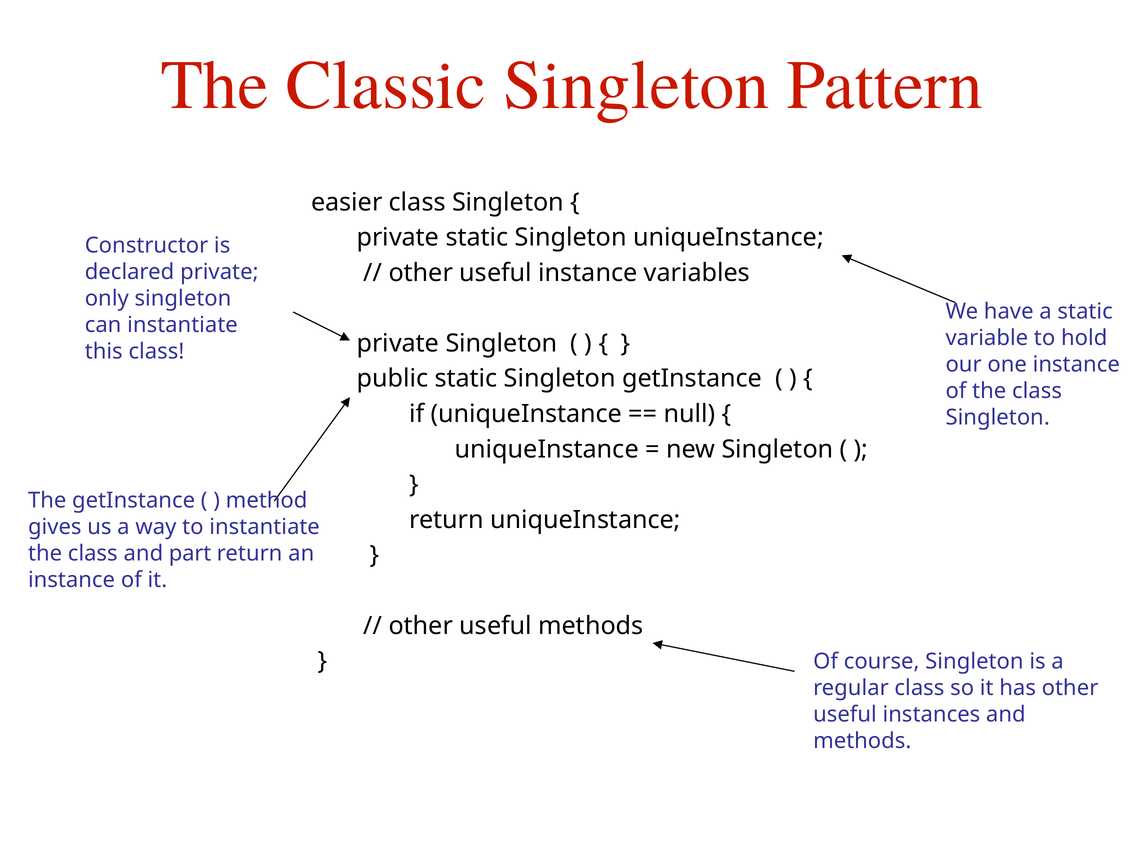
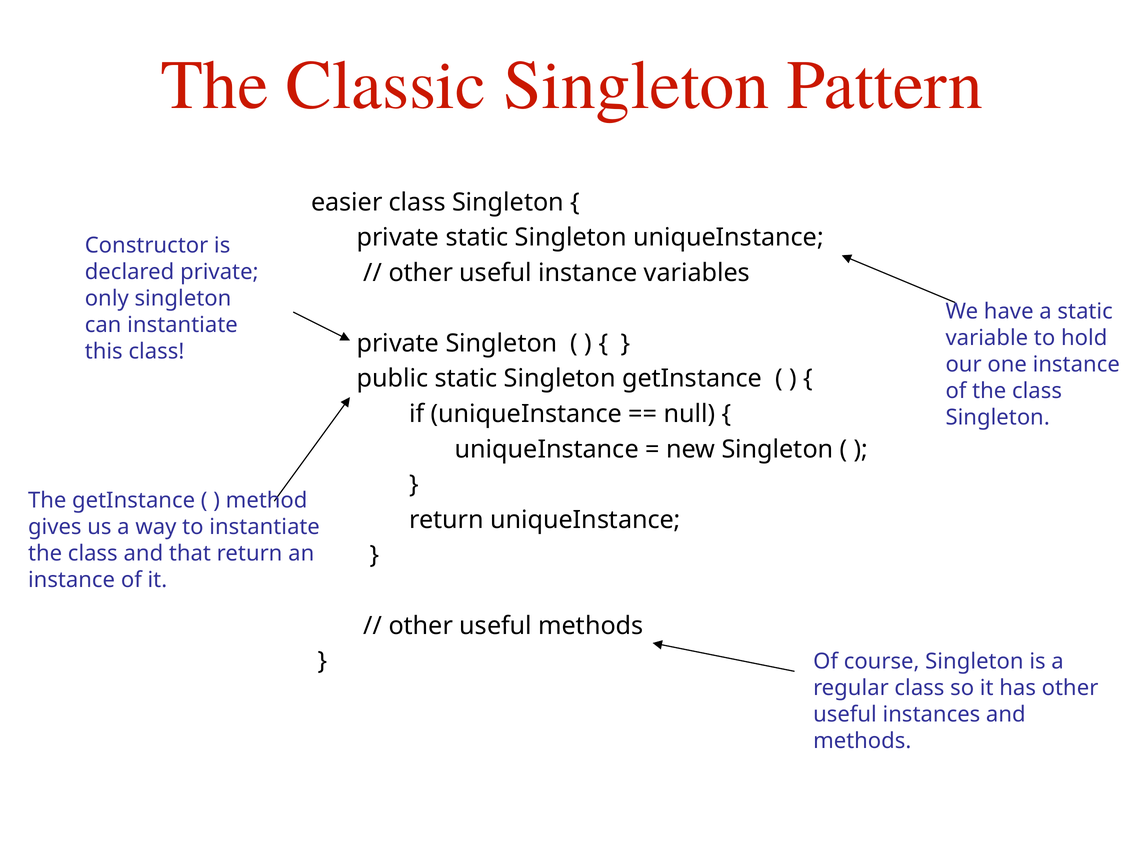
part: part -> that (190, 554)
